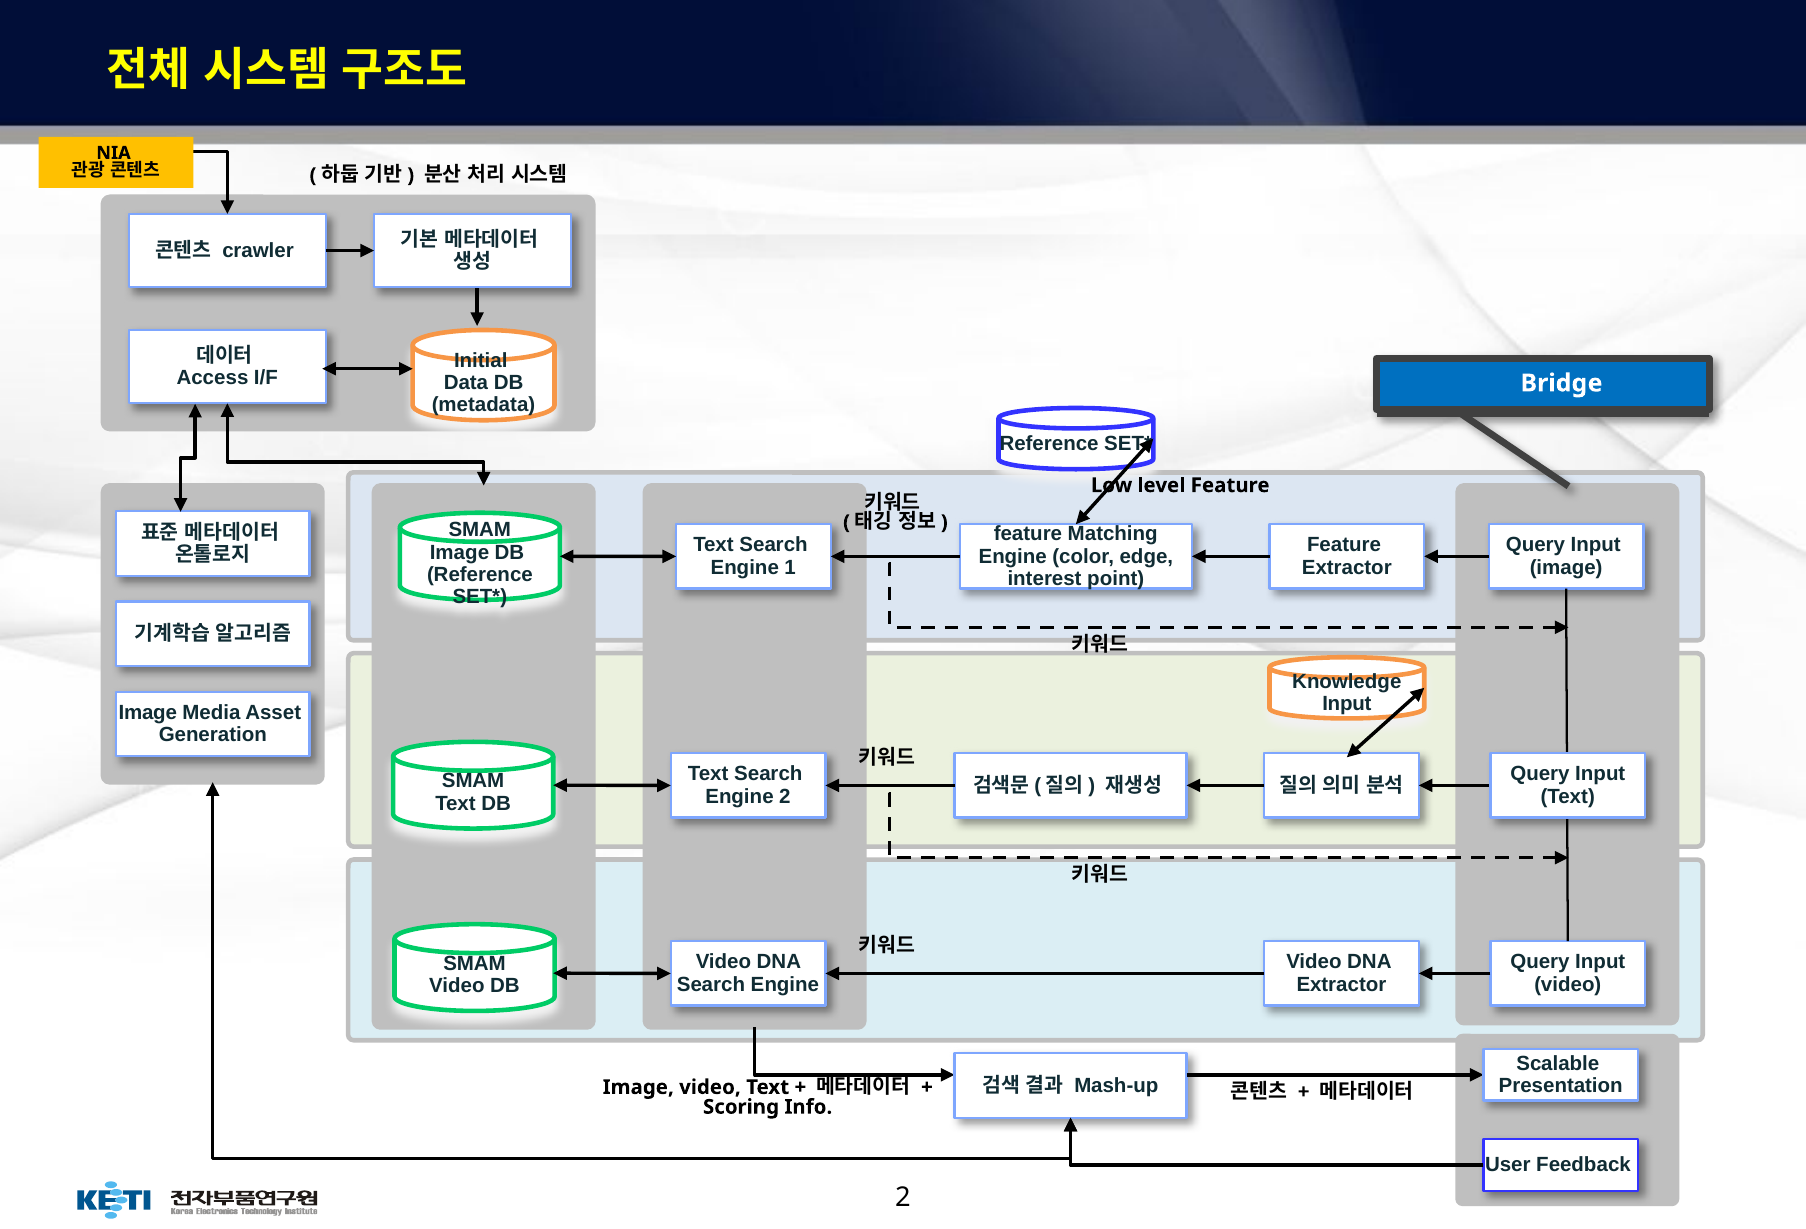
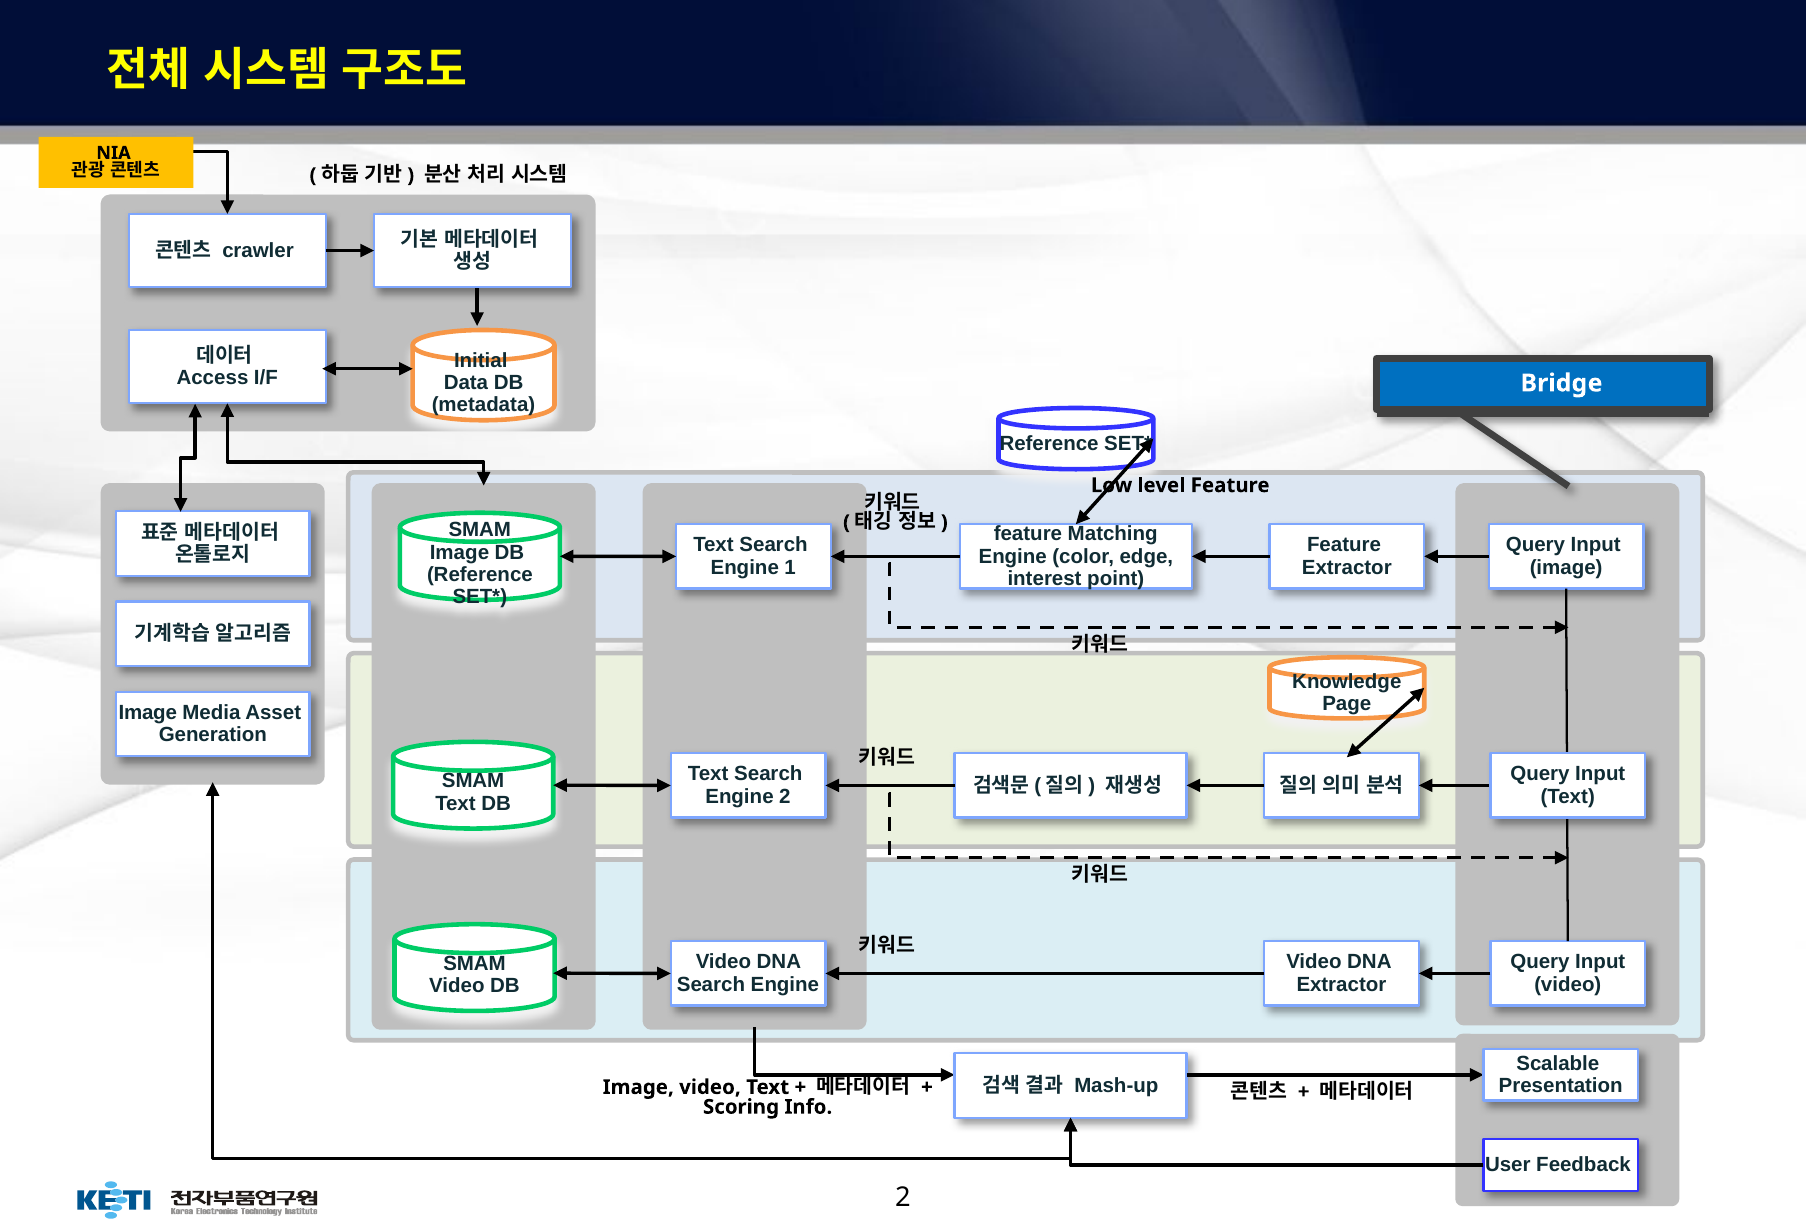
Input: Input -> Page (1347, 704)
